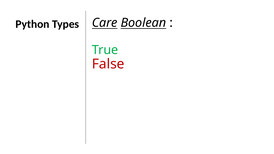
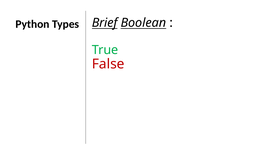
Care: Care -> Brief (105, 23)
